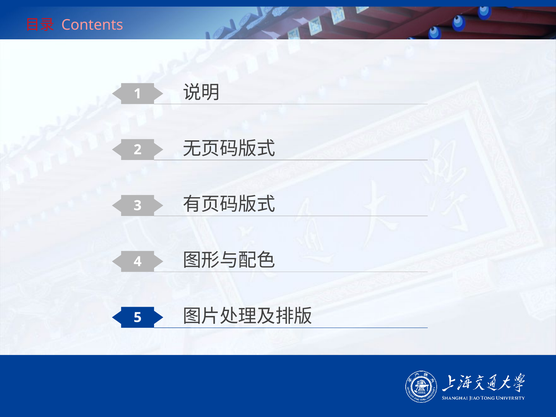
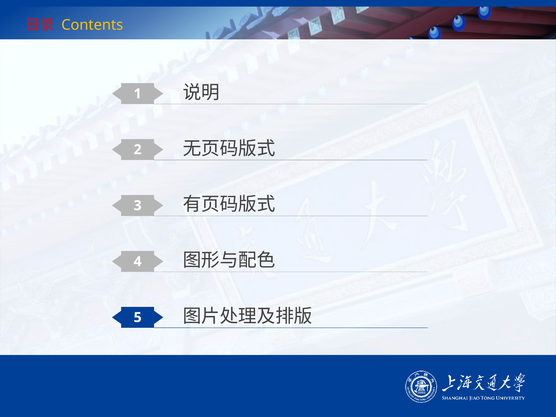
Contents colour: pink -> yellow (92, 25)
